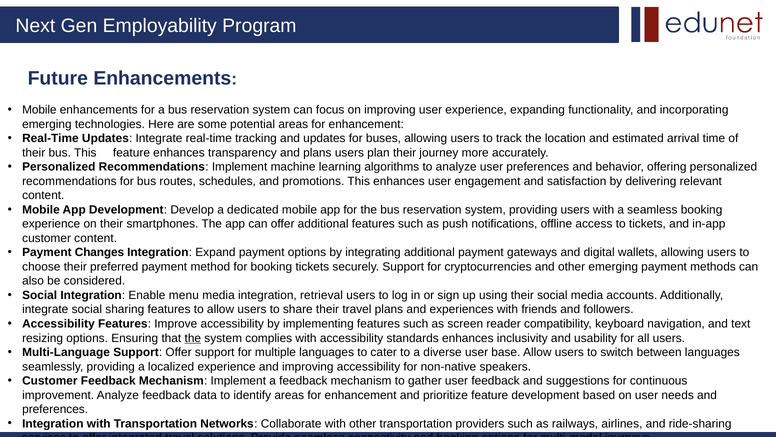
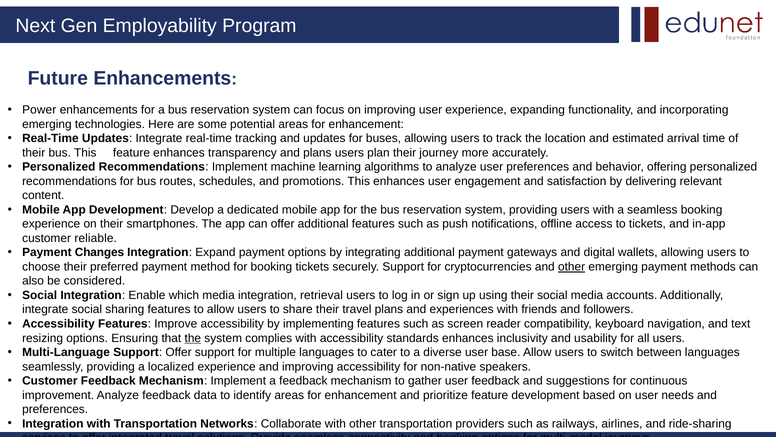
Mobile: Mobile -> Power (39, 110)
customer content: content -> reliable (96, 238)
other underline: none -> present (572, 267)
menu: menu -> which (184, 295)
